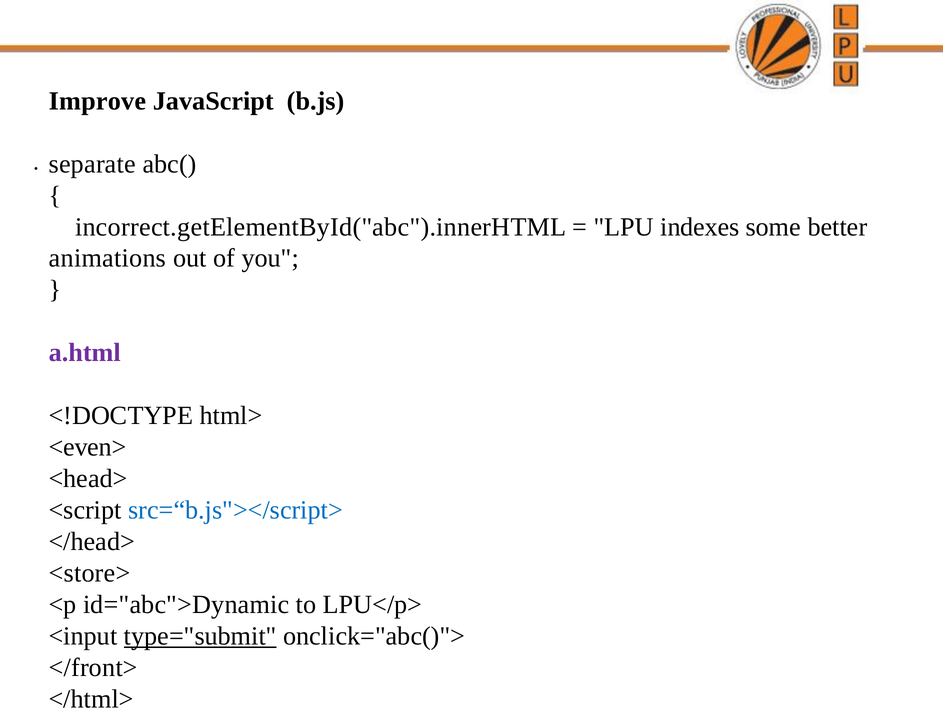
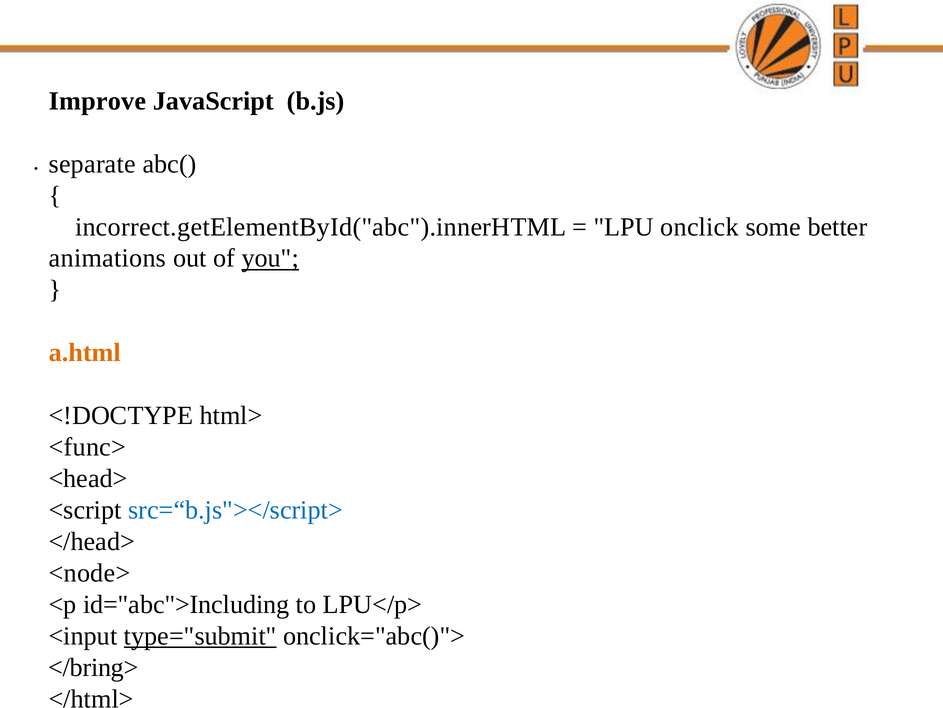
indexes: indexes -> onclick (700, 227)
you underline: none -> present (270, 258)
a.html colour: purple -> orange (85, 352)
<even>: <even> -> <func> (87, 447)
<store>: <store> -> <node> (90, 573)
id="abc">Dynamic: id="abc">Dynamic -> id="abc">Including (186, 604)
</front>: </front> -> </bring> (93, 667)
